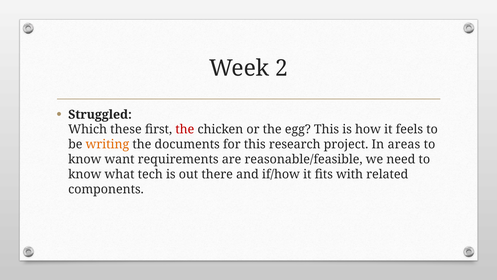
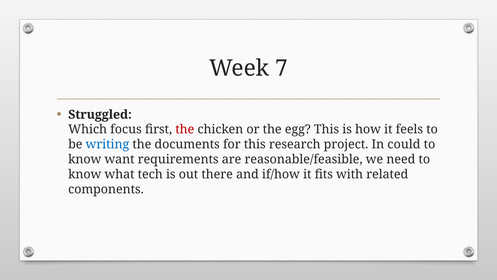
2: 2 -> 7 (282, 68)
these: these -> focus (126, 129)
writing colour: orange -> blue (107, 144)
areas: areas -> could (404, 144)
